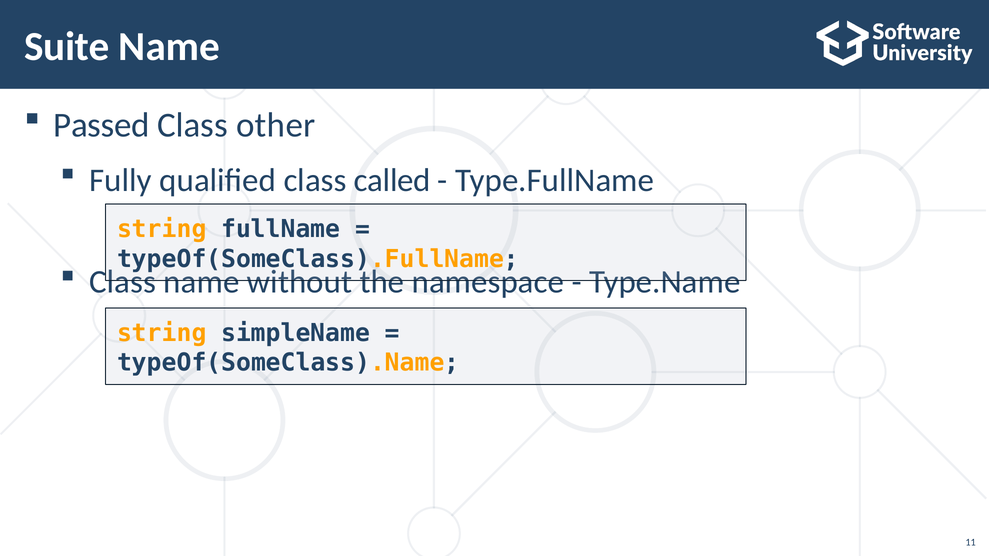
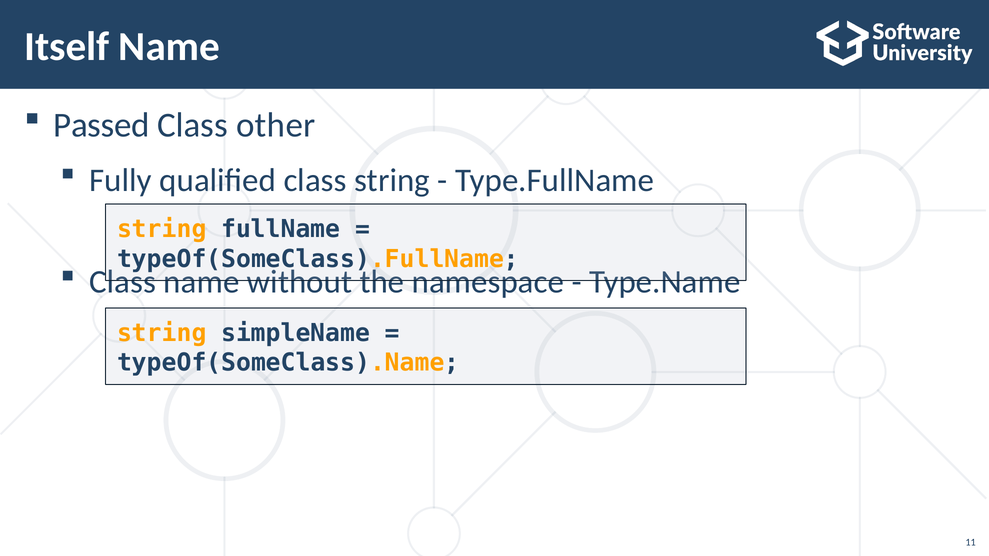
Suite: Suite -> Itself (67, 47)
class called: called -> string (392, 180)
